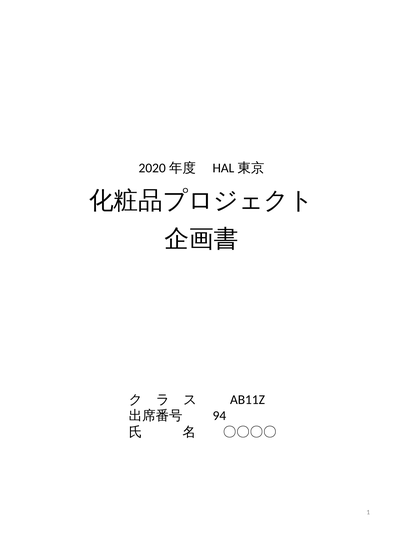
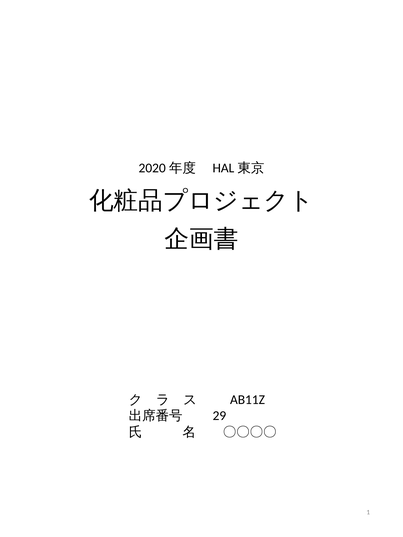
94: 94 -> 29 (219, 416)
